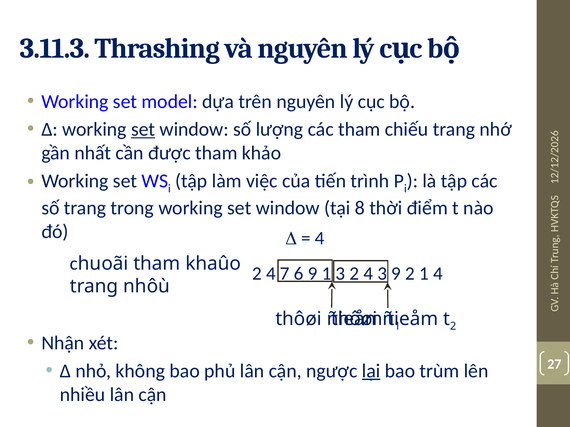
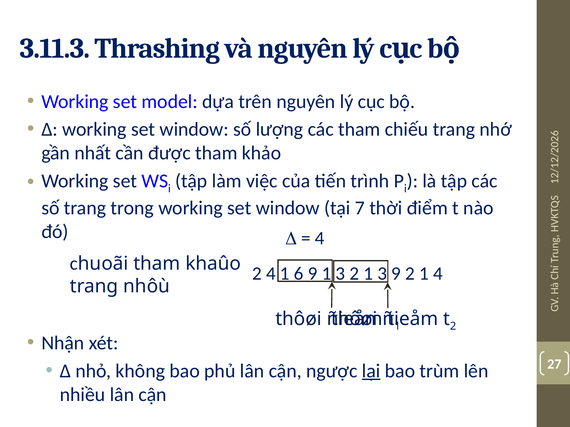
set underline: present -> none (143, 129)
8: 8 -> 7 (360, 208)
4 7: 7 -> 1 (285, 274)
3 2 4: 4 -> 1 (368, 274)
